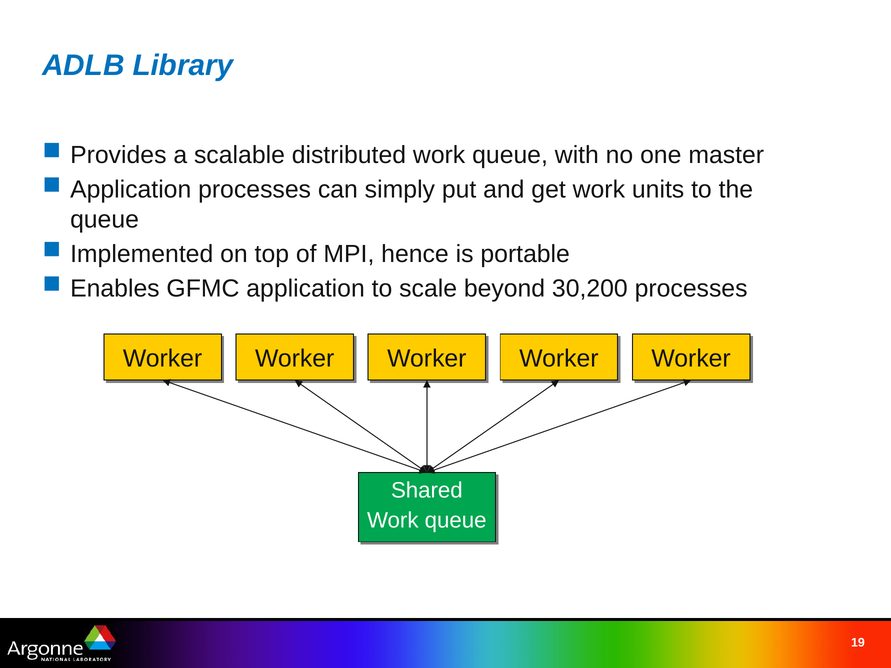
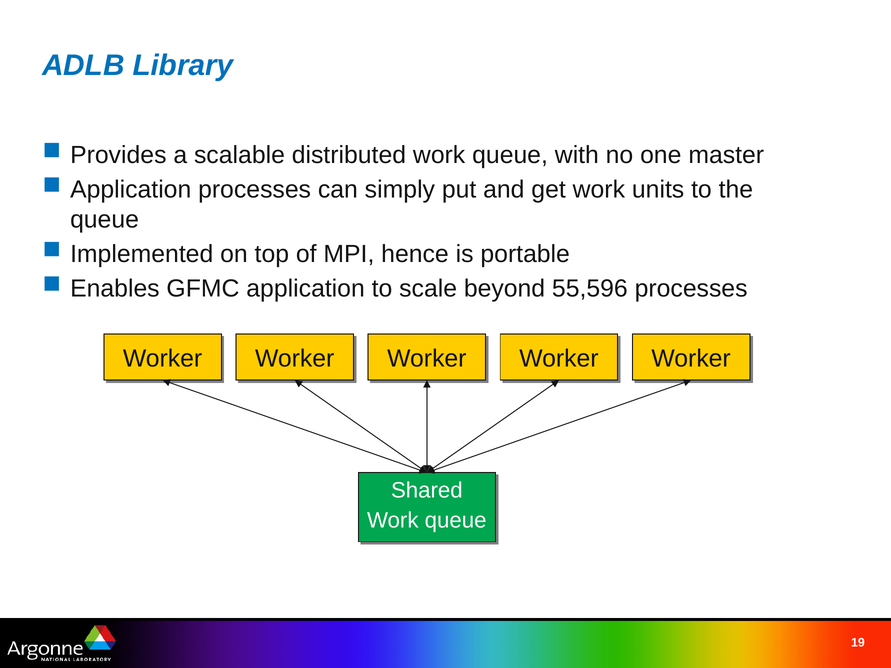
30,200: 30,200 -> 55,596 (590, 289)
